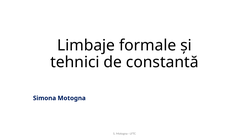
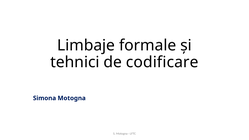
constantă: constantă -> codificare (162, 62)
